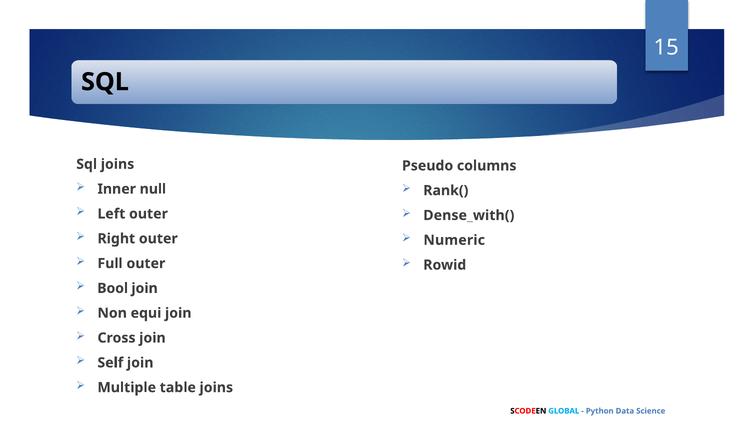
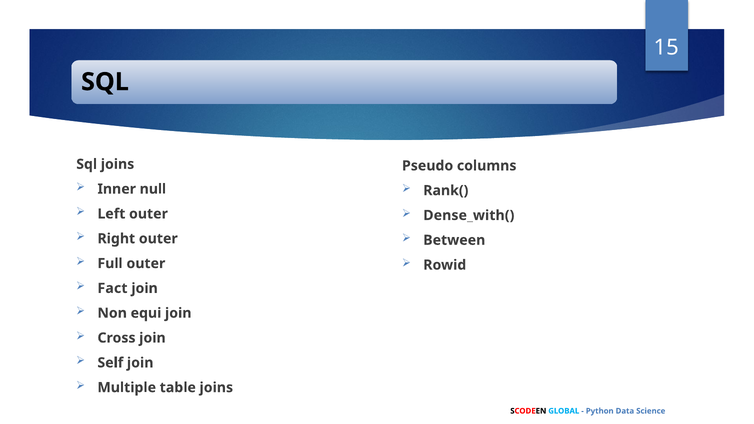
Numeric: Numeric -> Between (454, 240)
Bool: Bool -> Fact (112, 288)
